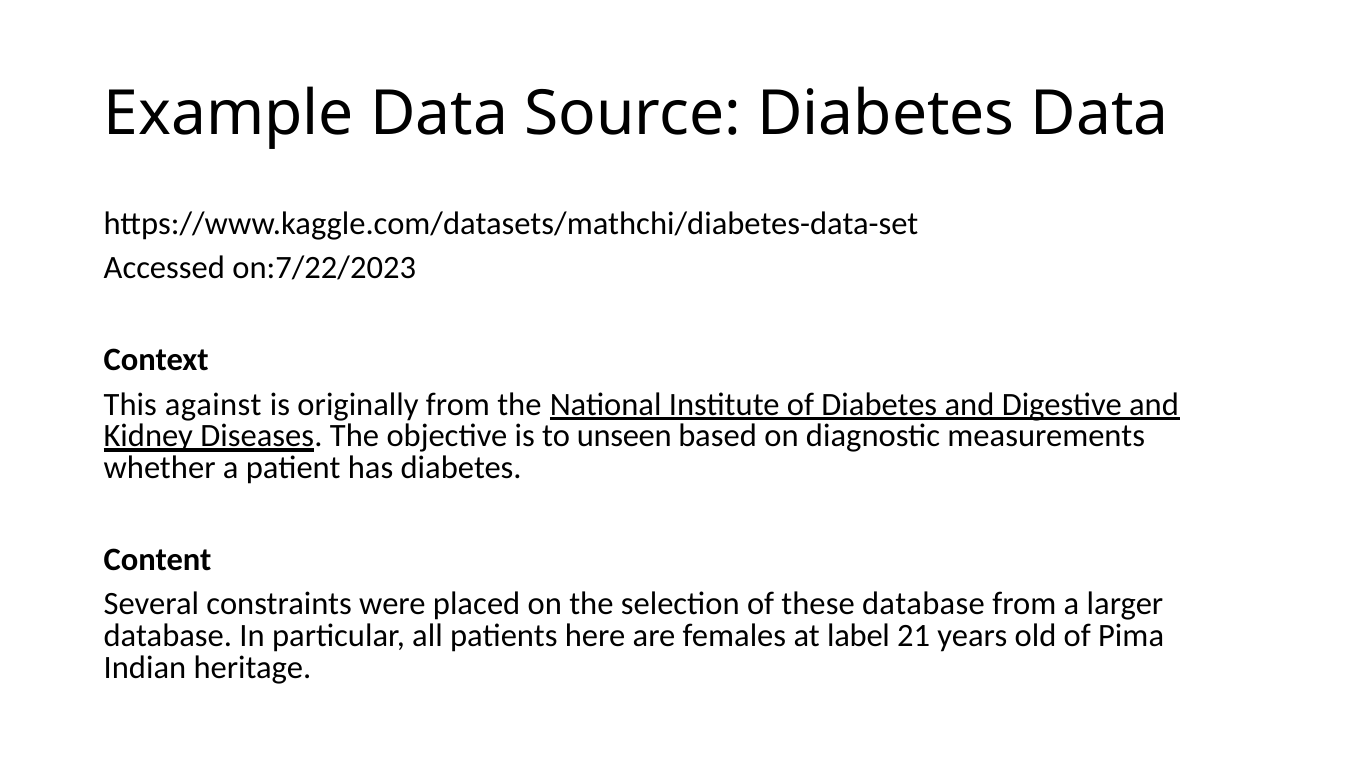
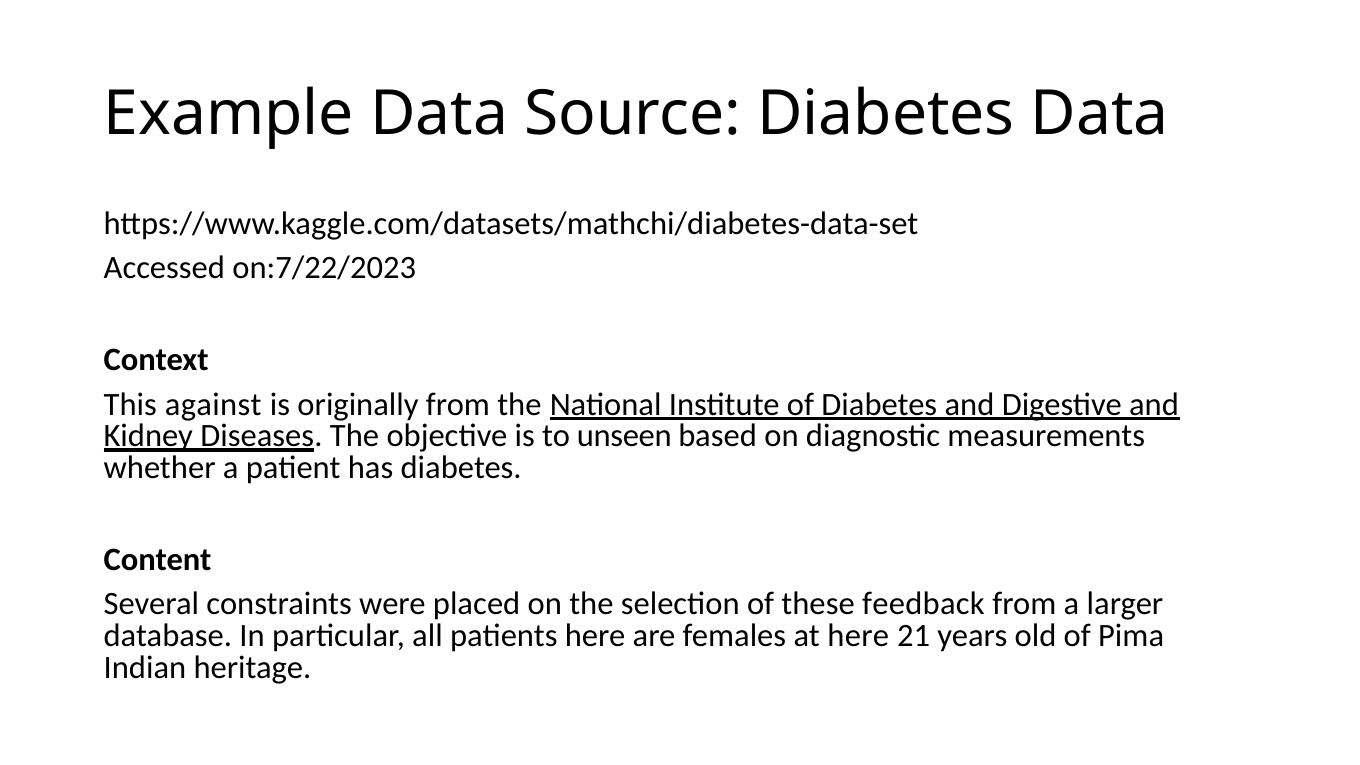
these database: database -> feedback (923, 604)
at label: label -> here (858, 636)
